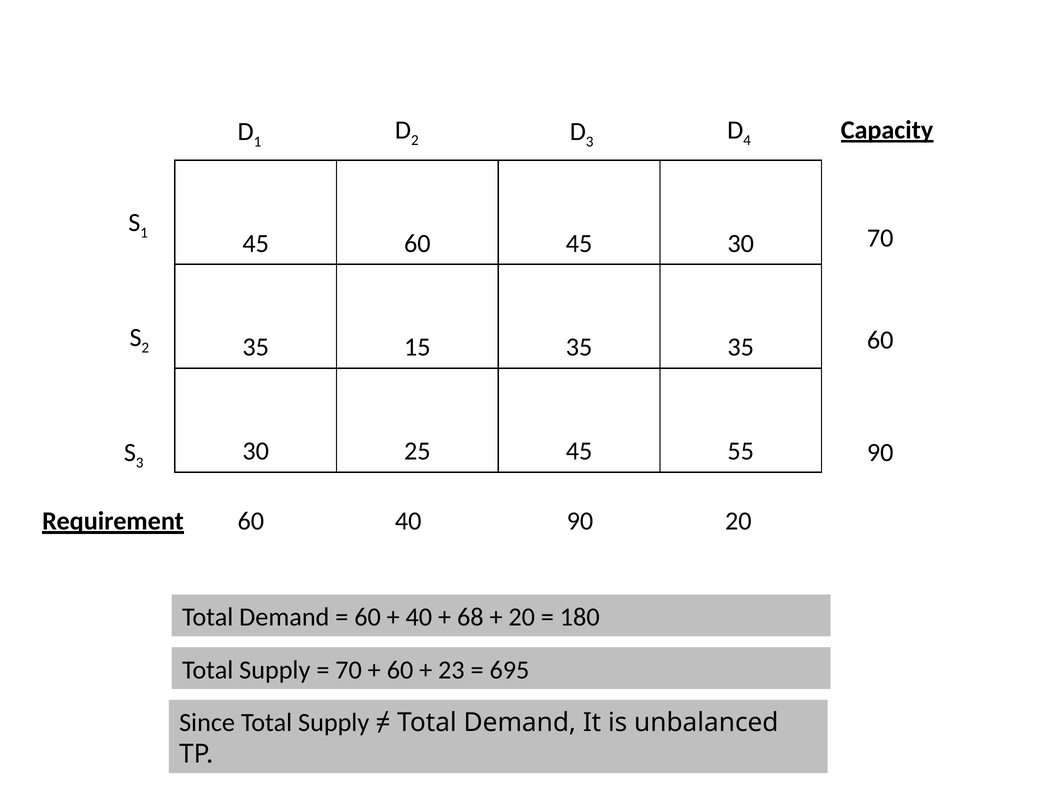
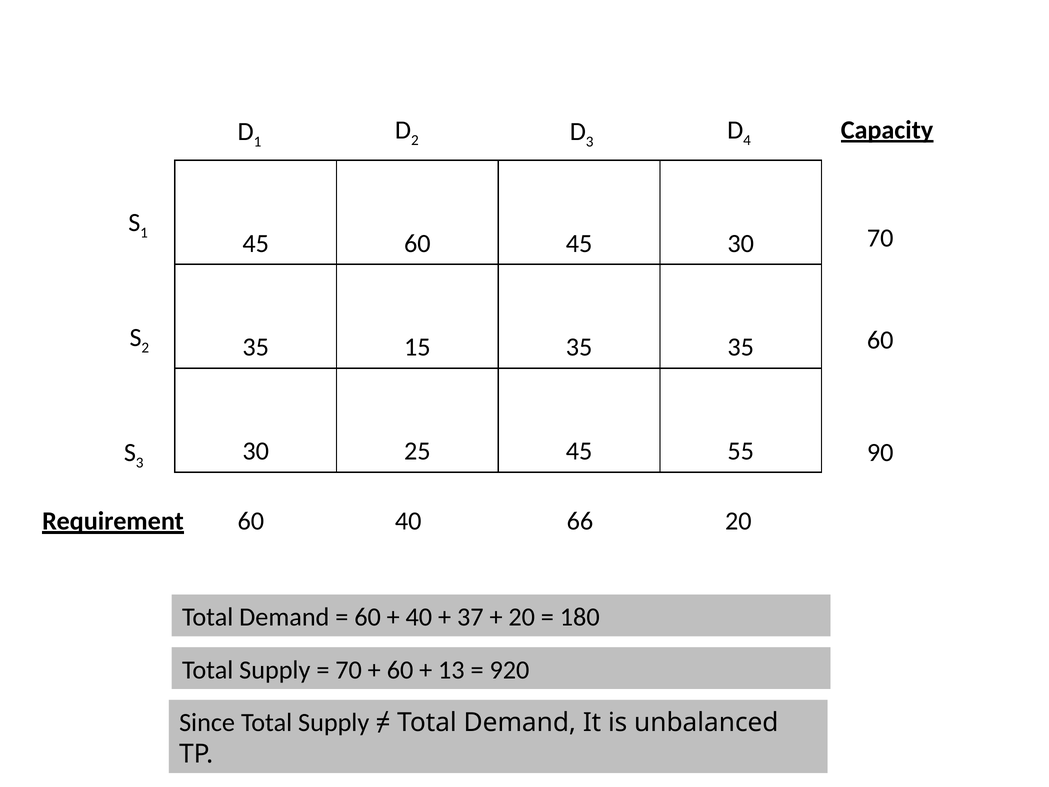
40 90: 90 -> 66 (580, 521)
68: 68 -> 37 (470, 617)
23: 23 -> 13 (451, 670)
695: 695 -> 920 (509, 670)
